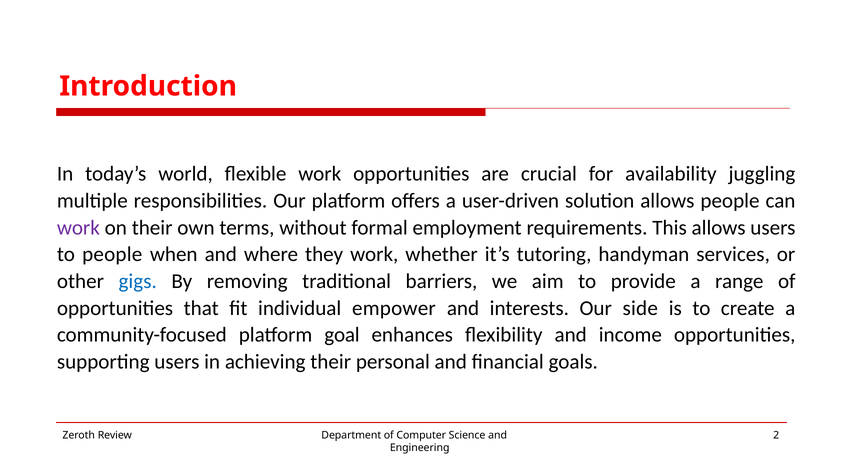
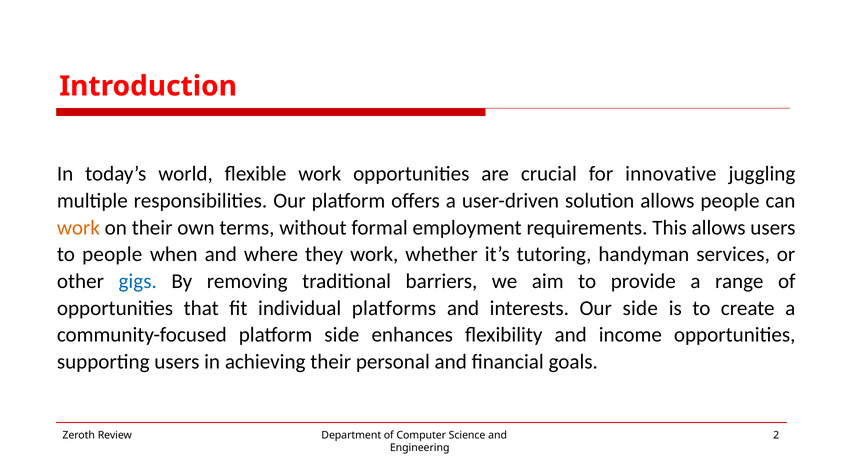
availability: availability -> innovative (671, 174)
work colour: purple -> orange (78, 227)
empower: empower -> platforms (394, 308)
platform goal: goal -> side (342, 335)
